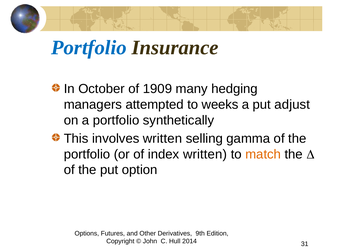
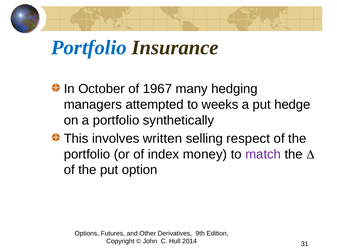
1909: 1909 -> 1967 (157, 89)
adjust: adjust -> hedge (292, 105)
gamma: gamma -> respect (248, 139)
index written: written -> money (205, 155)
match colour: orange -> purple (263, 155)
